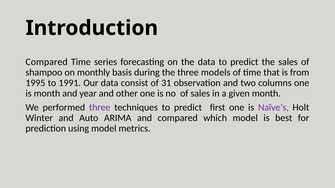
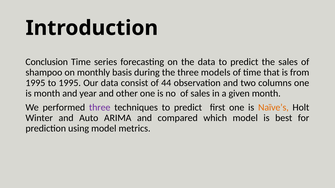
Compared: Compared -> Conclusion (47, 62)
to 1991: 1991 -> 1995 (70, 83)
31: 31 -> 44 (166, 83)
Naïve’s colour: purple -> orange (273, 108)
